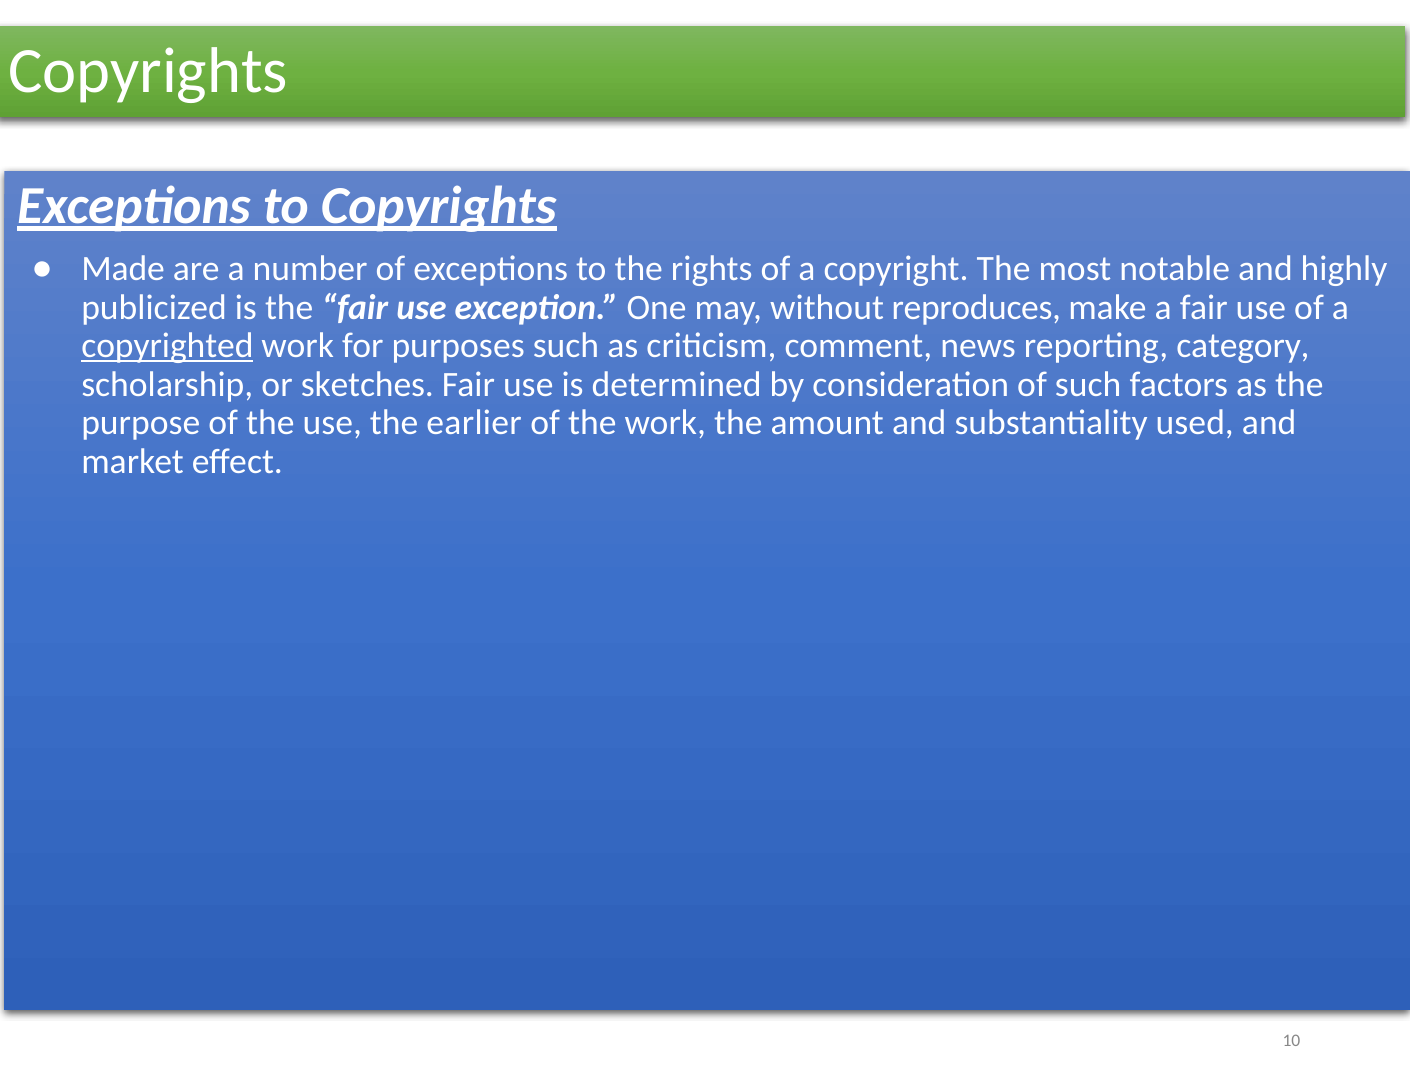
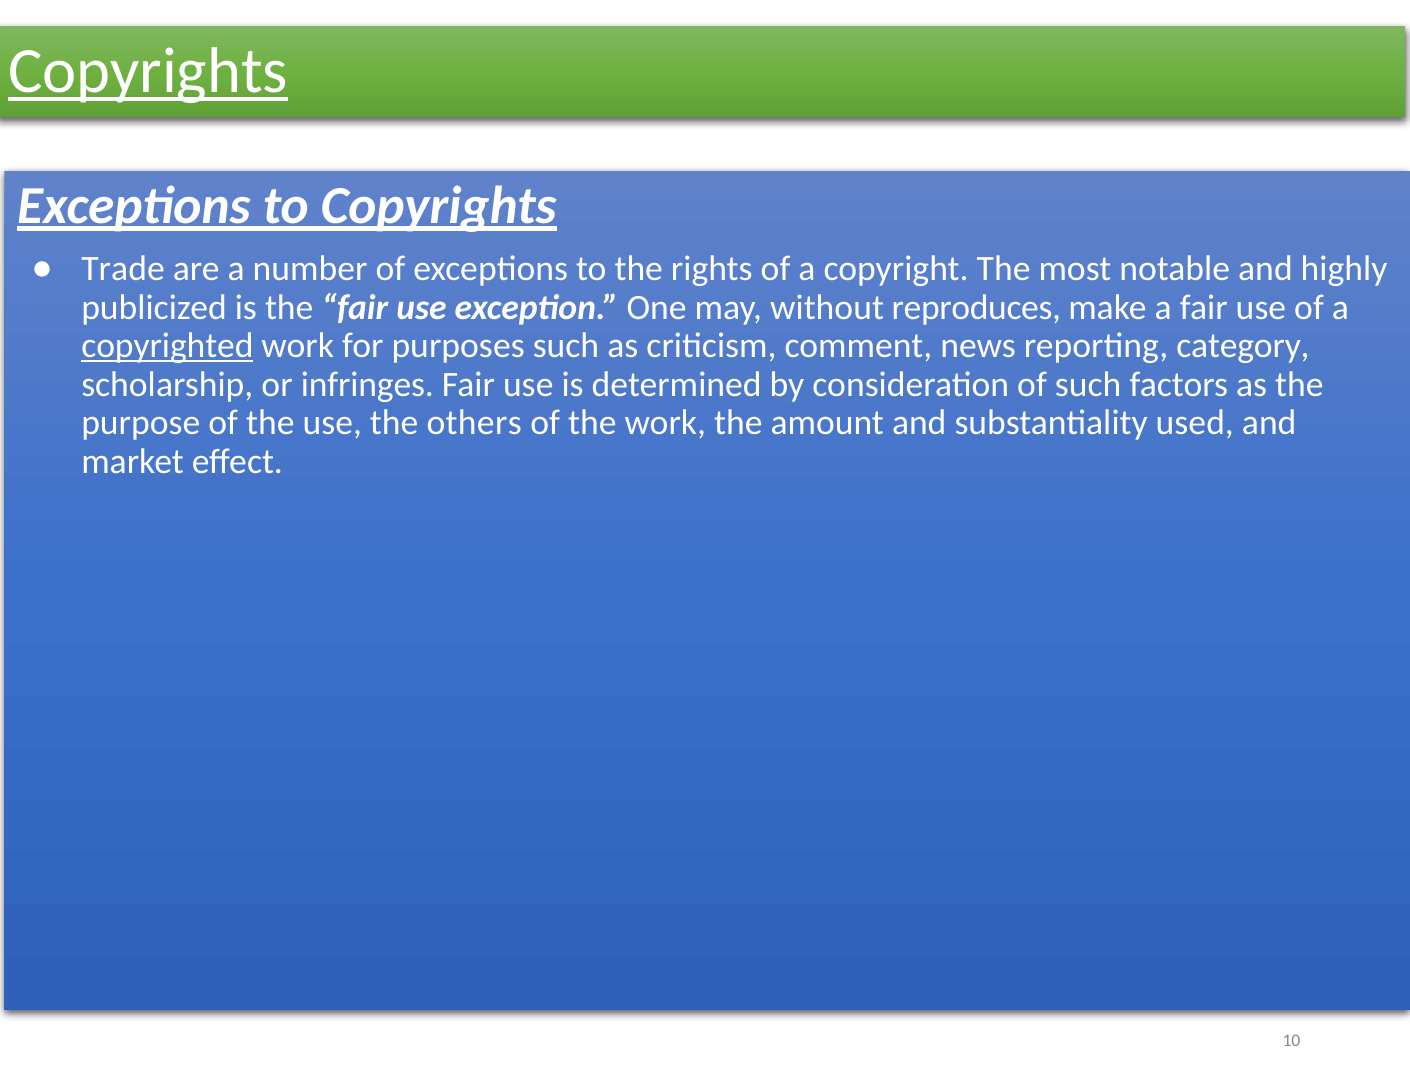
Copyrights underline: none -> present (148, 71)
Made: Made -> Trade (123, 269)
sketches: sketches -> infringes (367, 384)
earlier: earlier -> others (474, 423)
